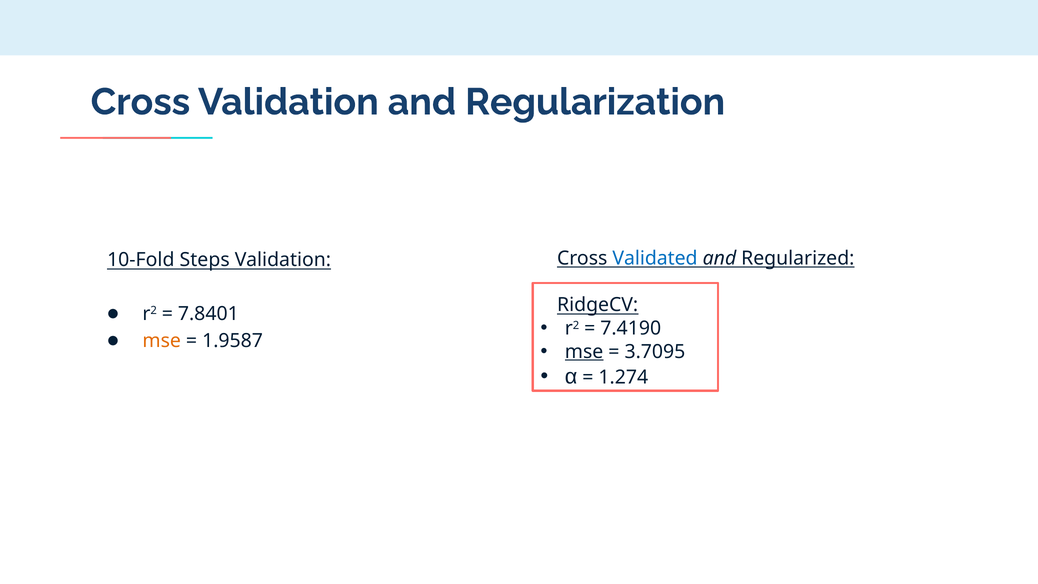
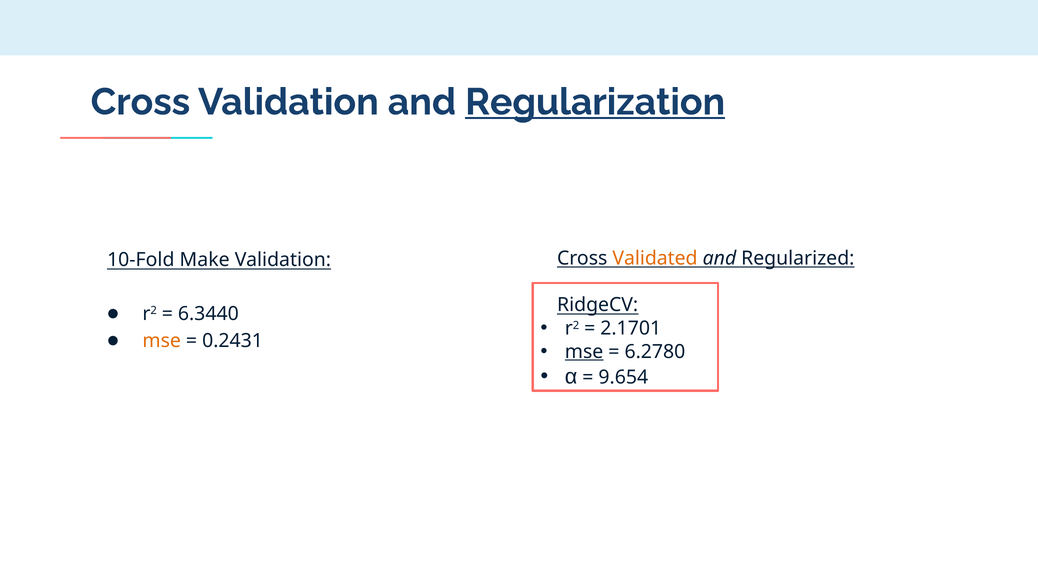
Regularization underline: none -> present (595, 102)
Validated colour: blue -> orange (655, 258)
Steps: Steps -> Make (205, 260)
7.8401: 7.8401 -> 6.3440 (208, 314)
7.4190: 7.4190 -> 2.1701 (631, 328)
1.9587: 1.9587 -> 0.2431 (233, 341)
3.7095: 3.7095 -> 6.2780 (655, 352)
1.274: 1.274 -> 9.654 (623, 377)
